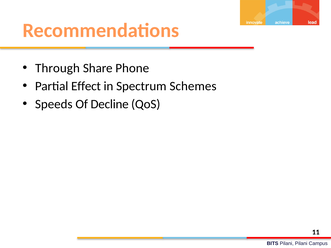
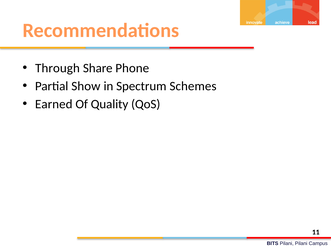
Effect: Effect -> Show (86, 86)
Speeds: Speeds -> Earned (54, 104)
Decline: Decline -> Quality (110, 104)
